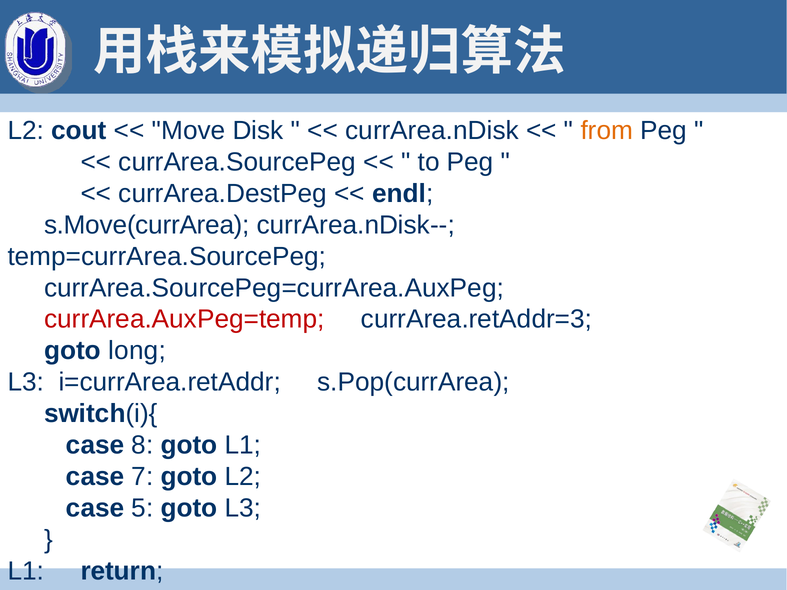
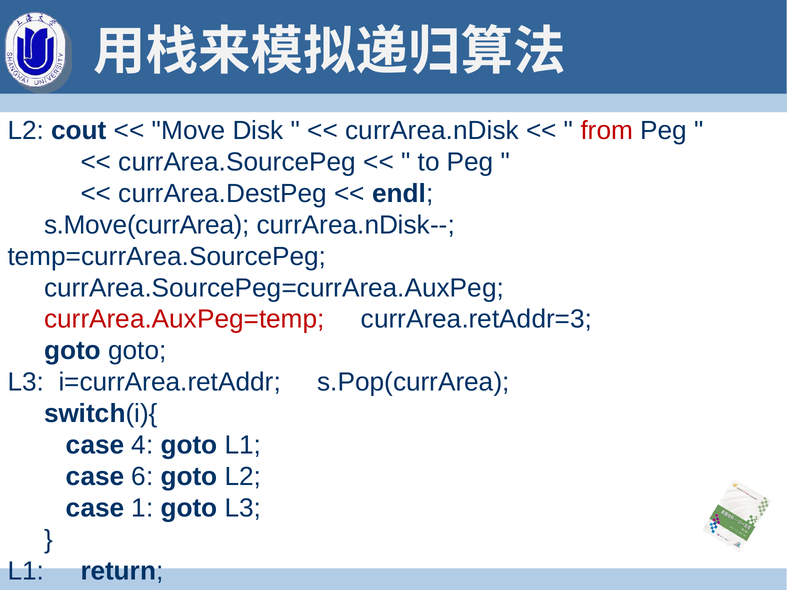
from colour: orange -> red (607, 131)
goto long: long -> goto (137, 351)
8: 8 -> 4 (142, 445)
7: 7 -> 6 (142, 477)
5: 5 -> 1 (142, 508)
